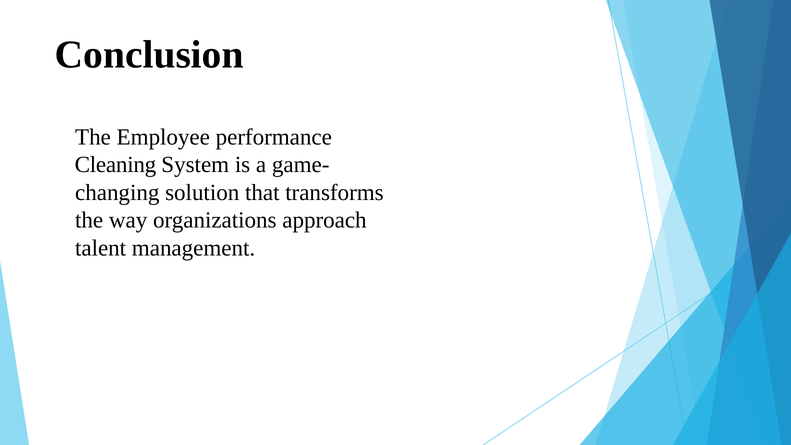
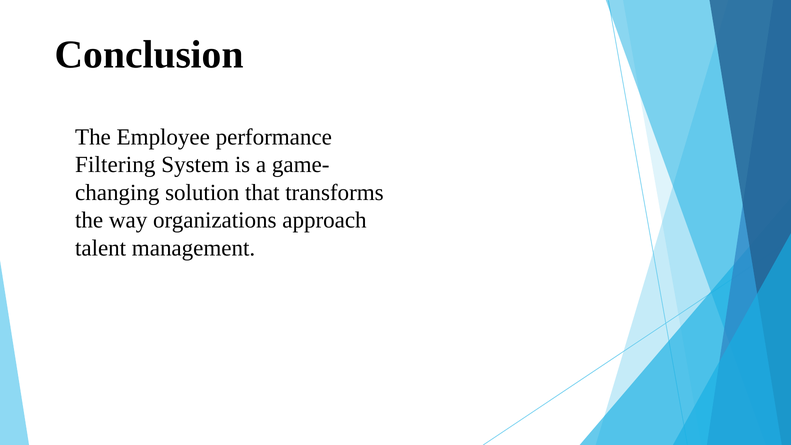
Cleaning: Cleaning -> Filtering (115, 165)
